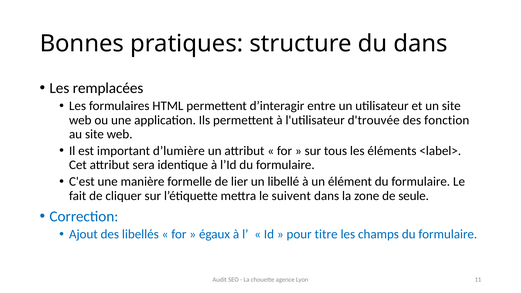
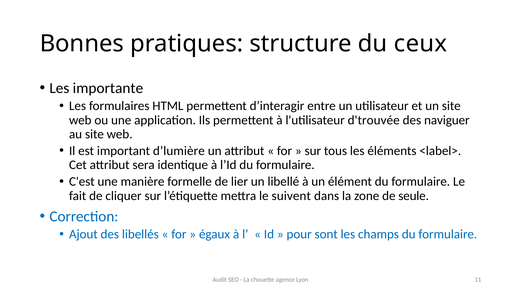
du dans: dans -> ceux (421, 44)
remplacées: remplacées -> importante (108, 88)
fonction: fonction -> naviguer (447, 120)
titre: titre -> sont (326, 234)
